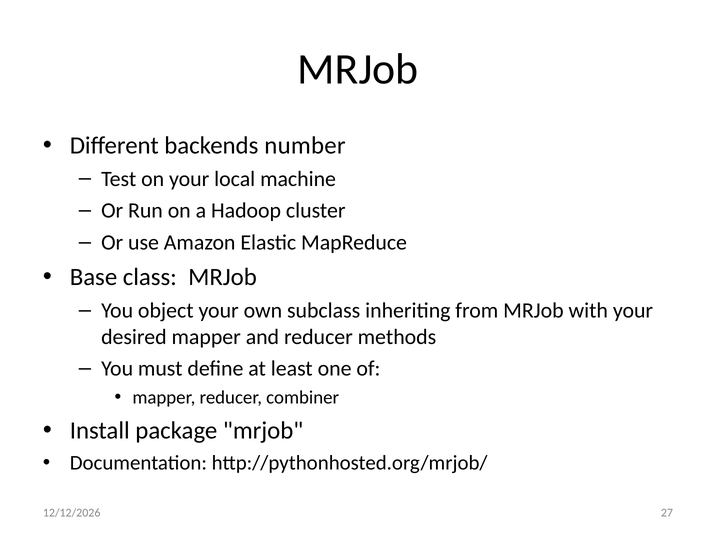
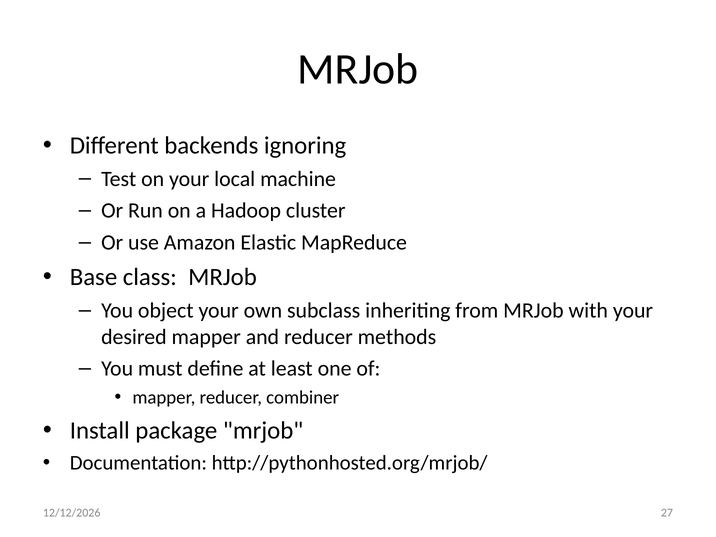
number: number -> ignoring (305, 146)
